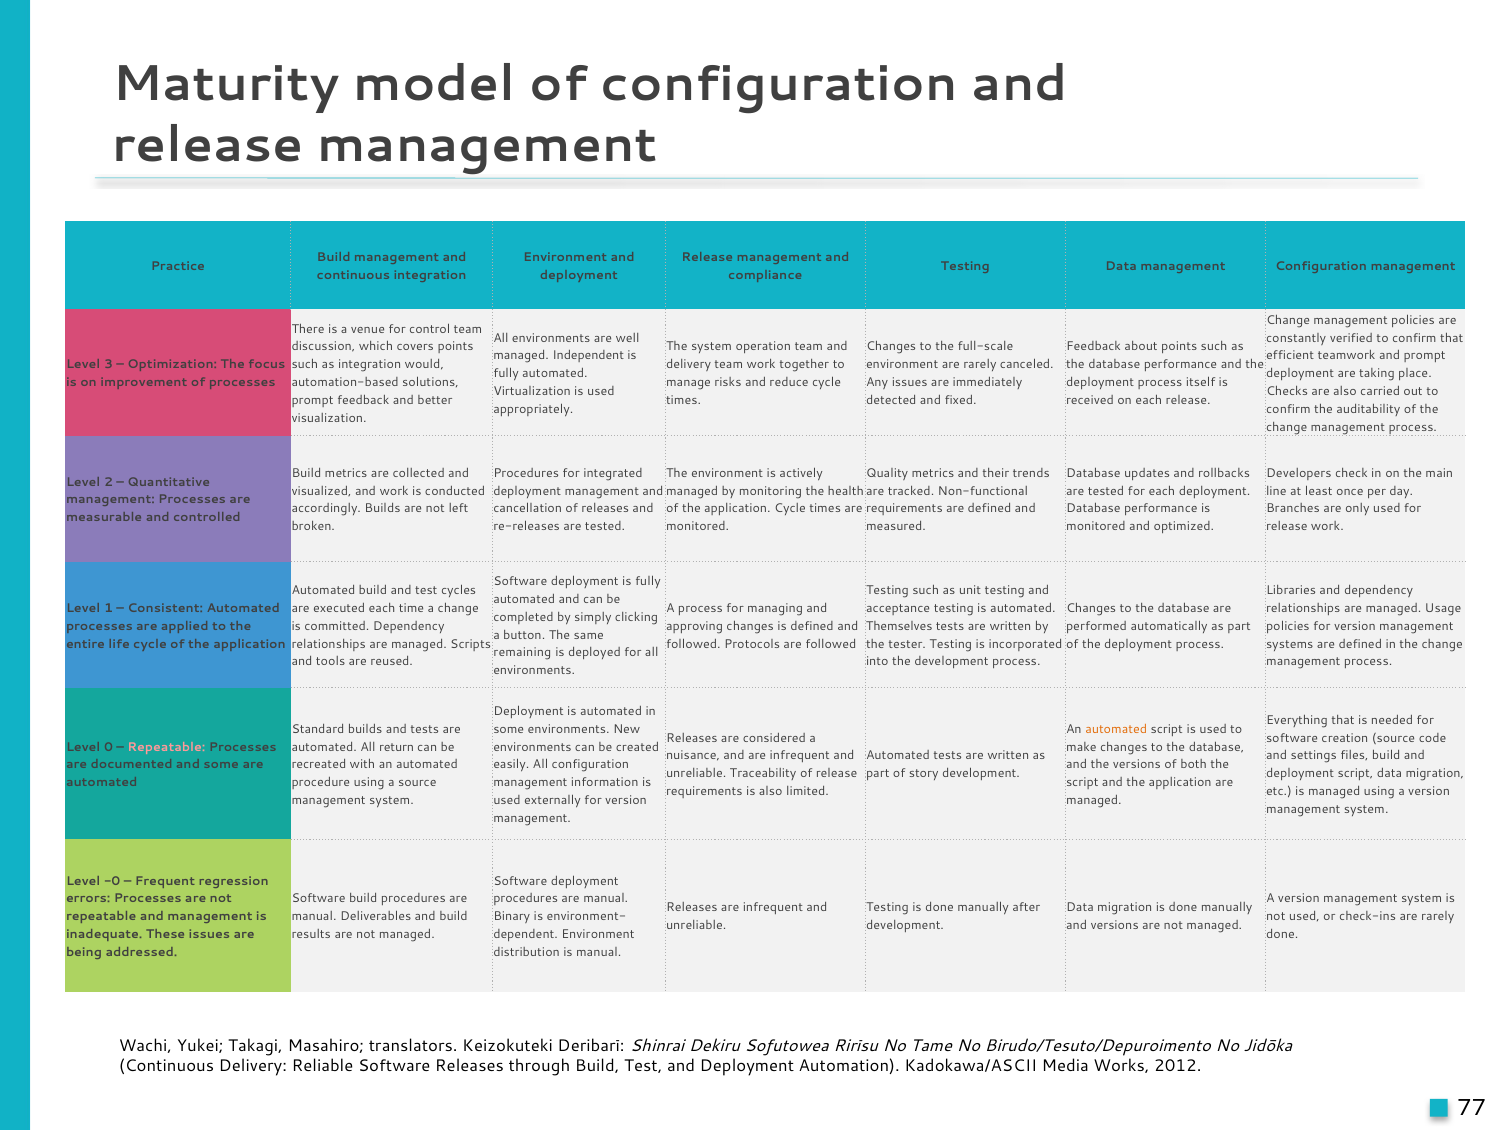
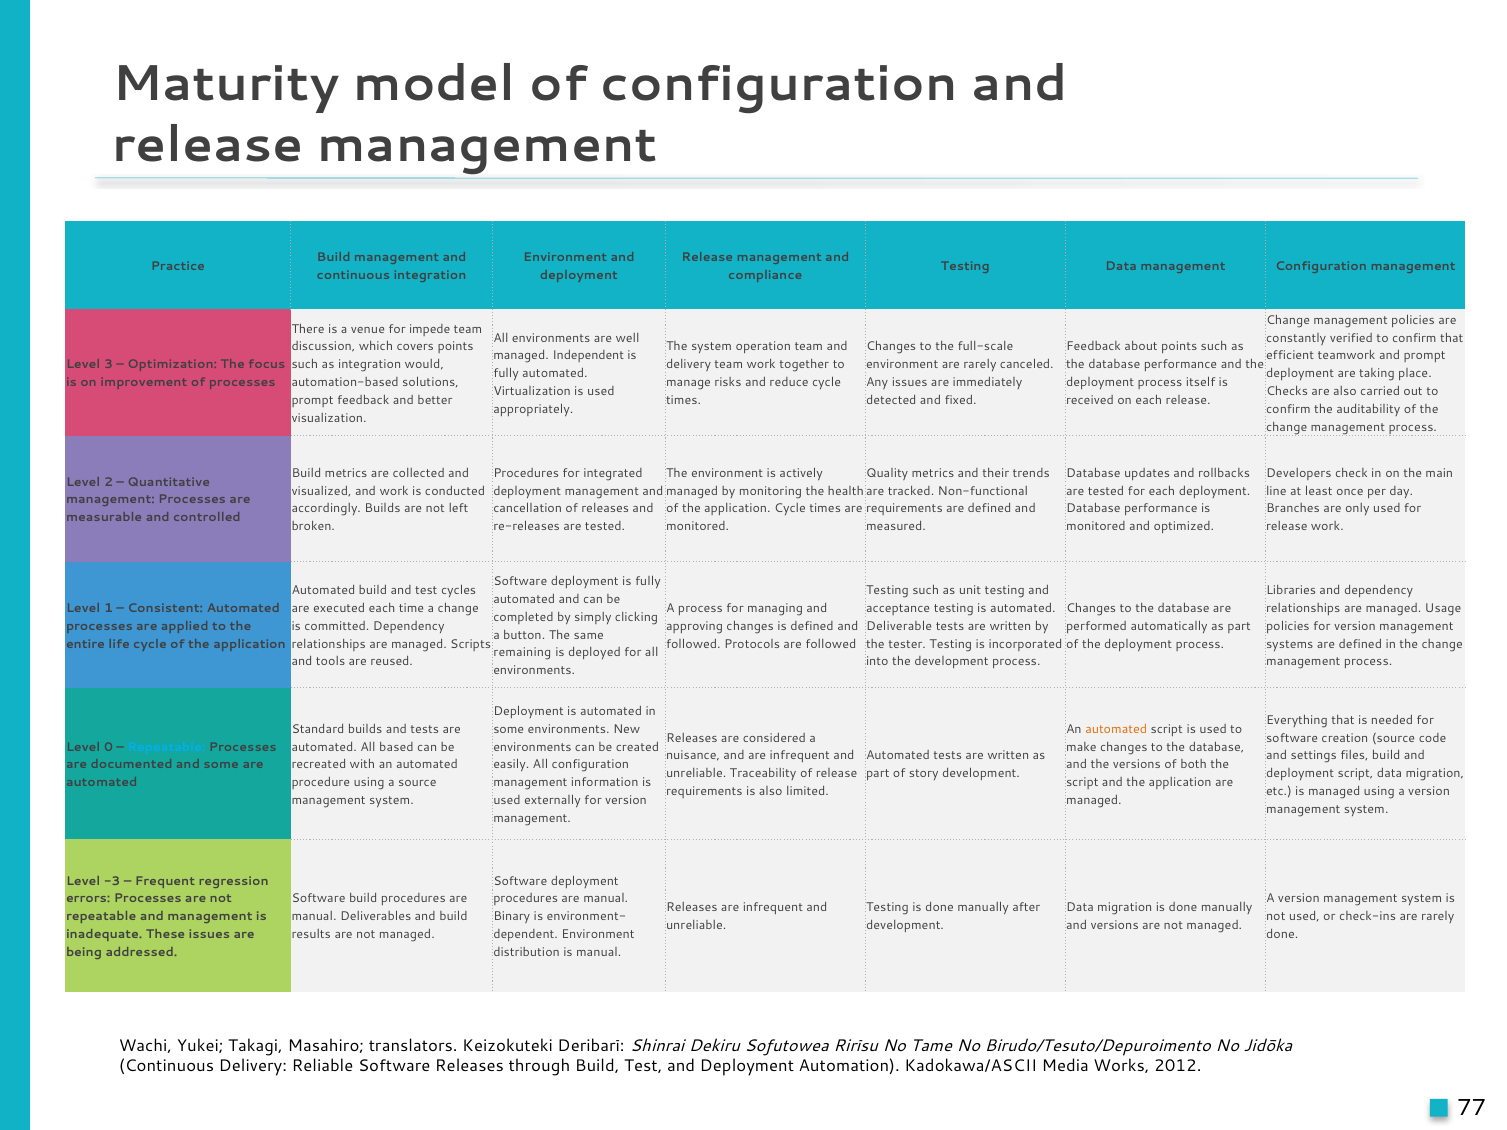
control: control -> impede (430, 329)
Themselves: Themselves -> Deliverable (899, 626)
Repeatable colour: pink -> light blue (166, 747)
return: return -> based (396, 747)
-0: -0 -> -3 (112, 881)
